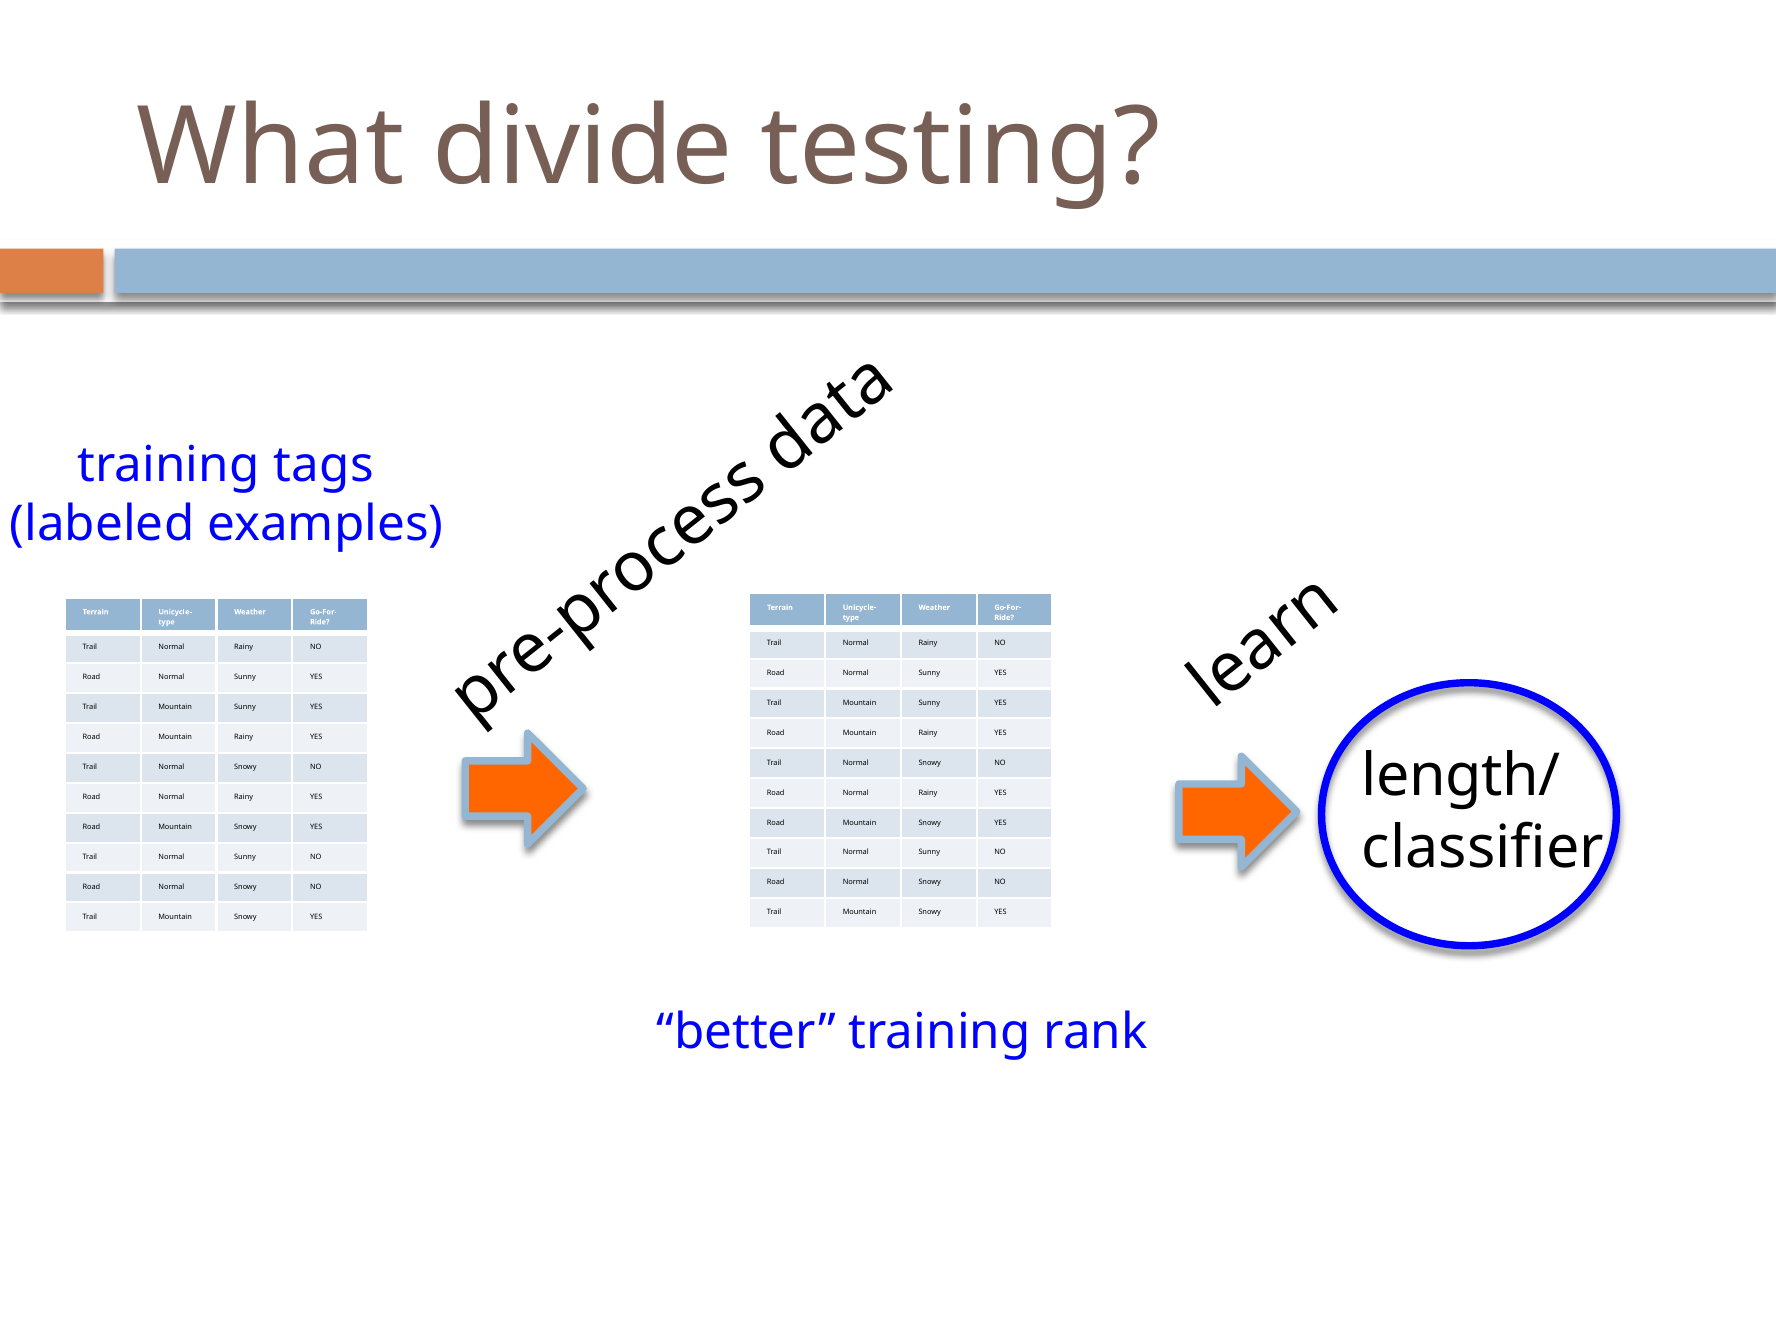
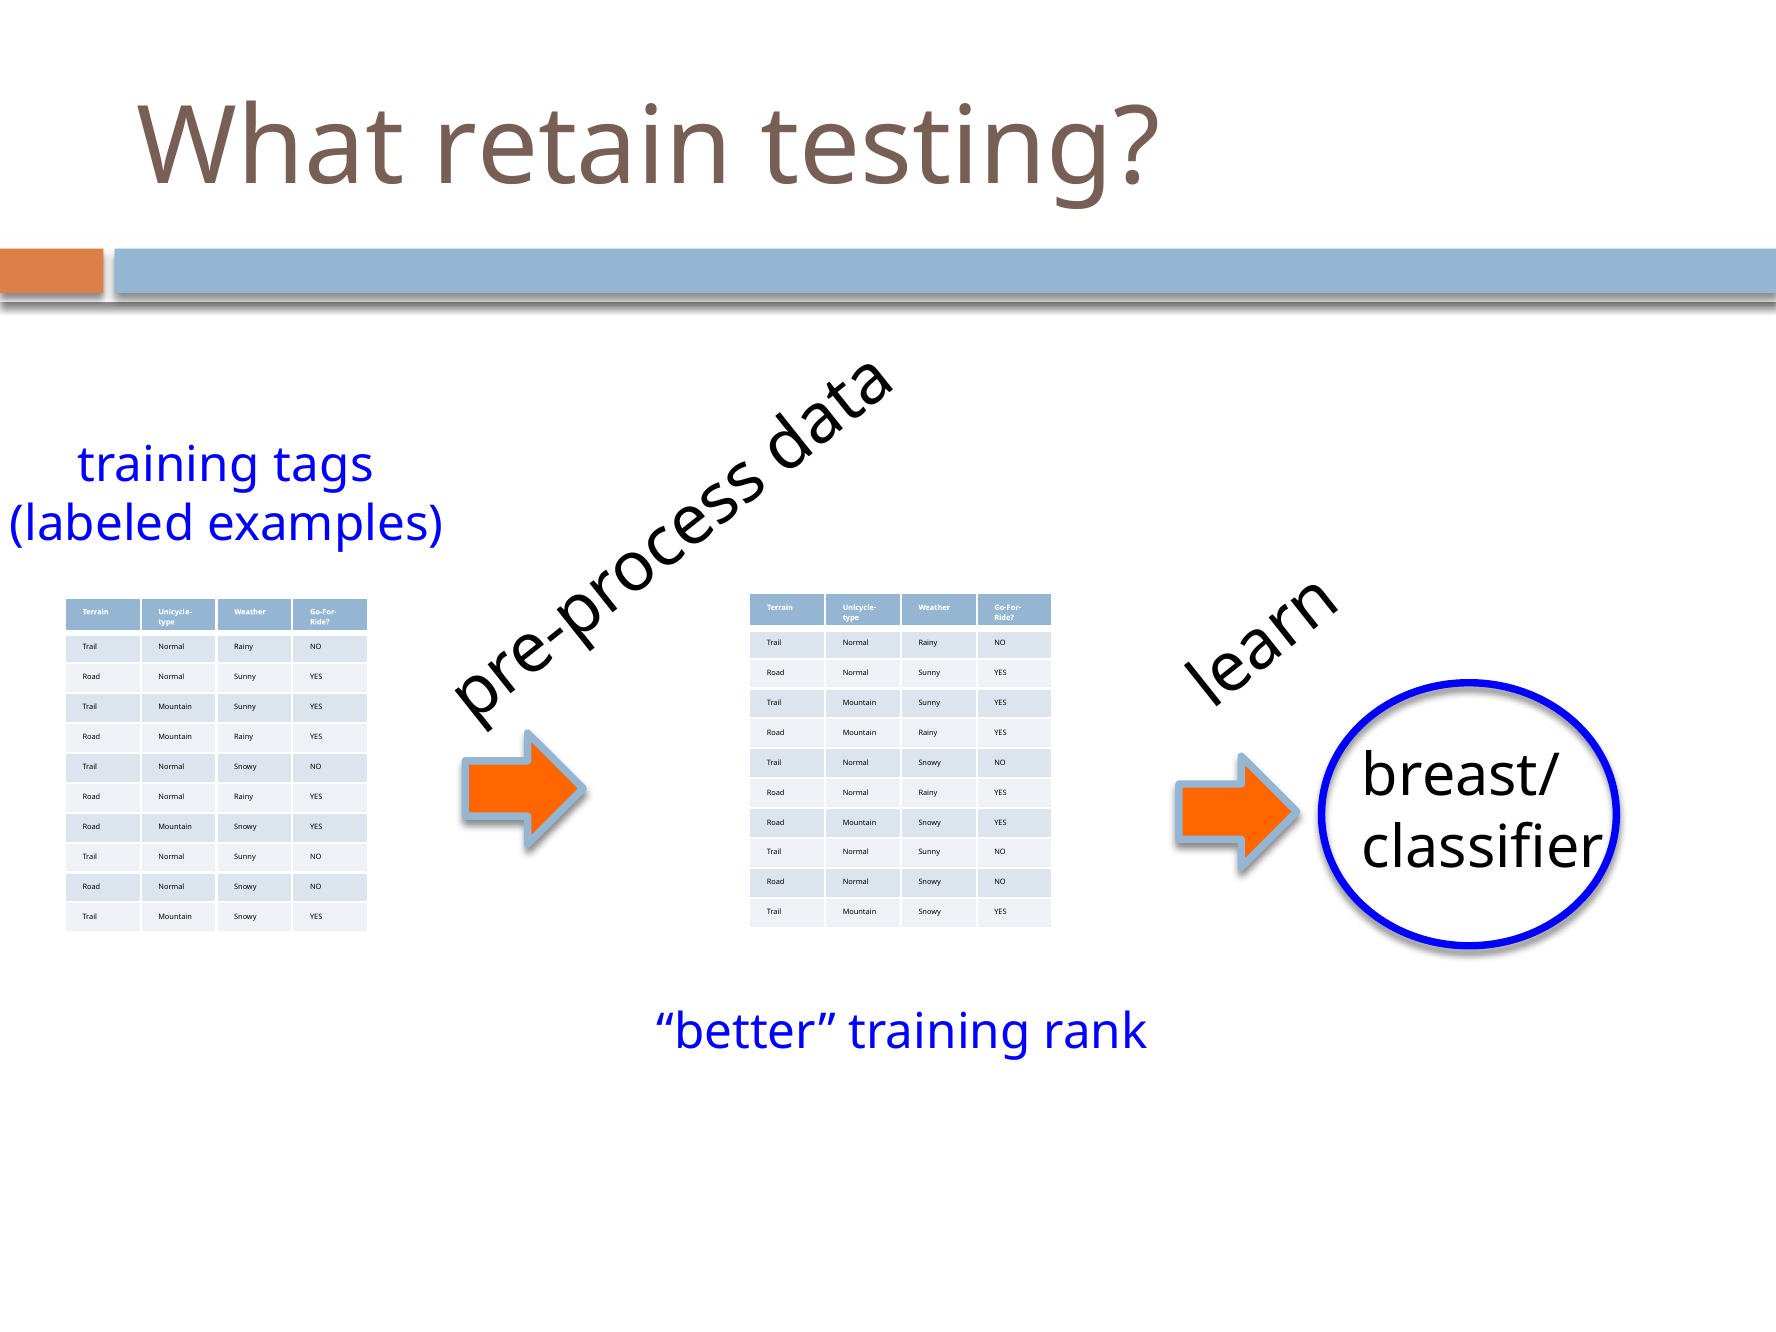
divide: divide -> retain (582, 148)
length/: length/ -> breast/ (1461, 776)
